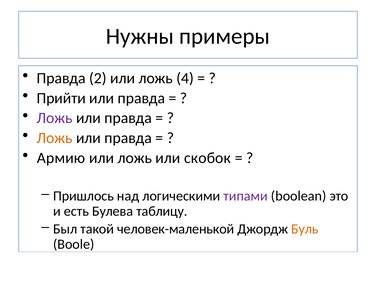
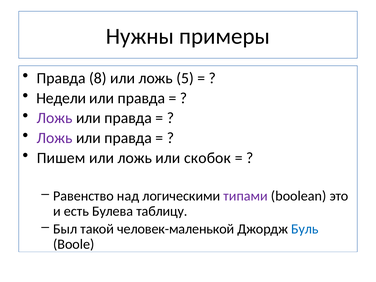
2: 2 -> 8 (98, 78)
4: 4 -> 5 (185, 78)
Прийти: Прийти -> Недели (61, 98)
Ложь colour: orange -> purple (55, 138)
Армию: Армию -> Пишем (61, 158)
Пришлось: Пришлось -> Равенство (83, 196)
Буль colour: orange -> blue (305, 229)
